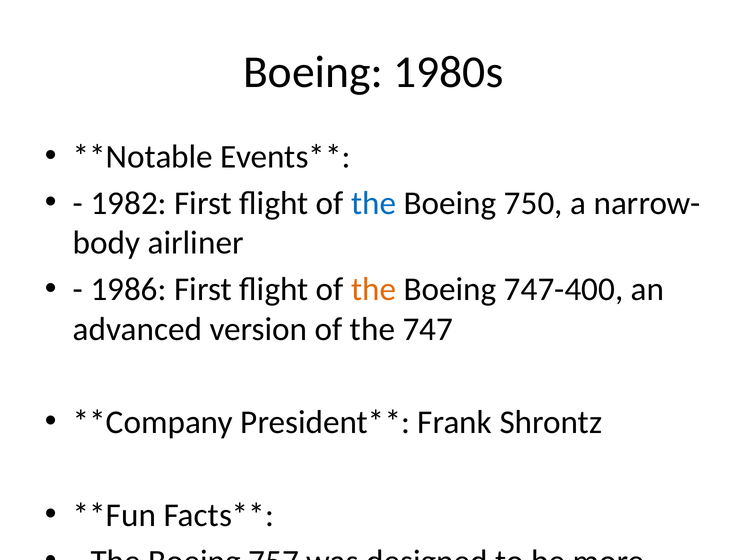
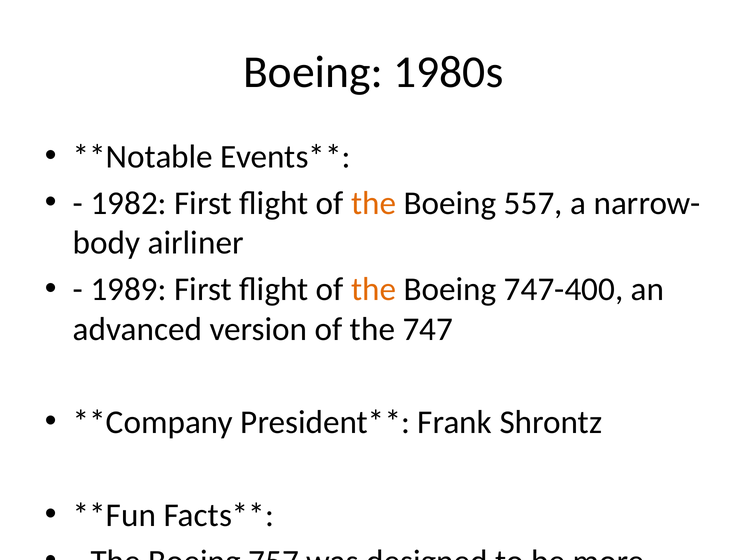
the colour: blue -> orange (374, 203)
750: 750 -> 557 (533, 203)
1986: 1986 -> 1989 (129, 290)
